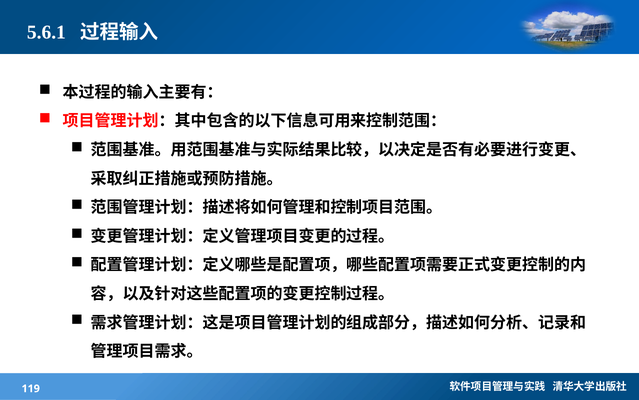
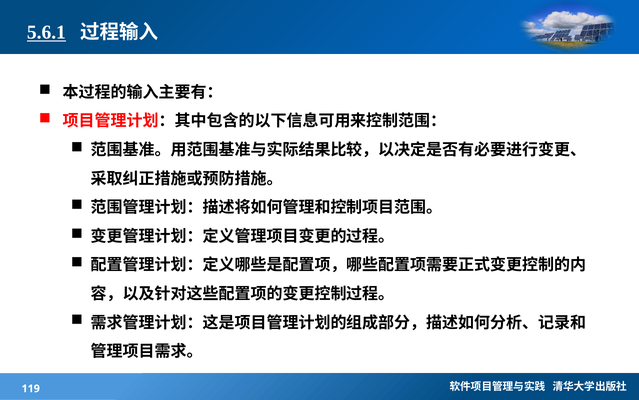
5.6.1 underline: none -> present (46, 32)
